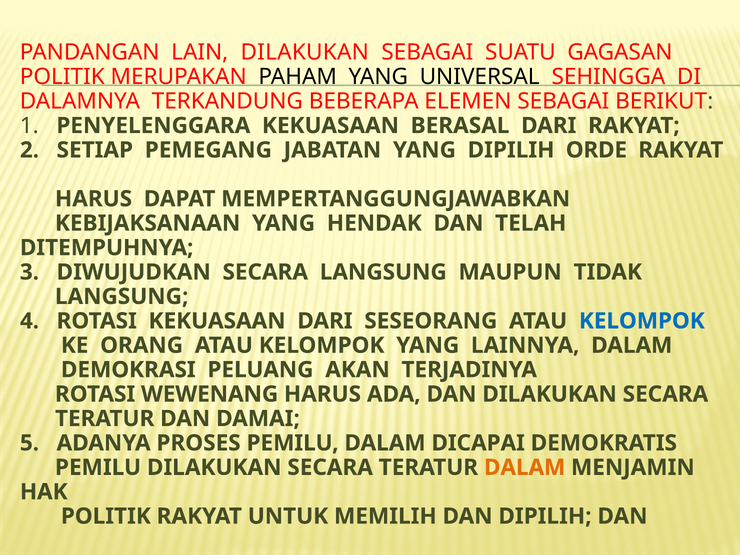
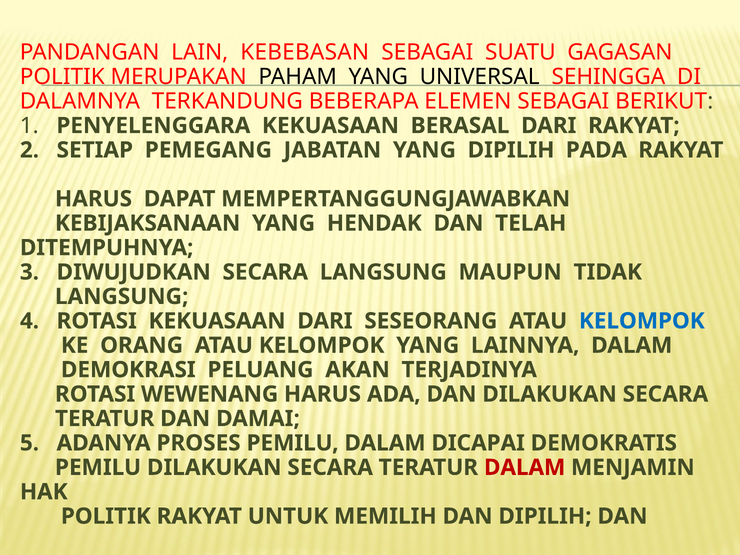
LAIN DILAKUKAN: DILAKUKAN -> KEBEBASAN (305, 52)
ORDE: ORDE -> PADA (596, 150)
DALAM colour: orange -> red (525, 467)
